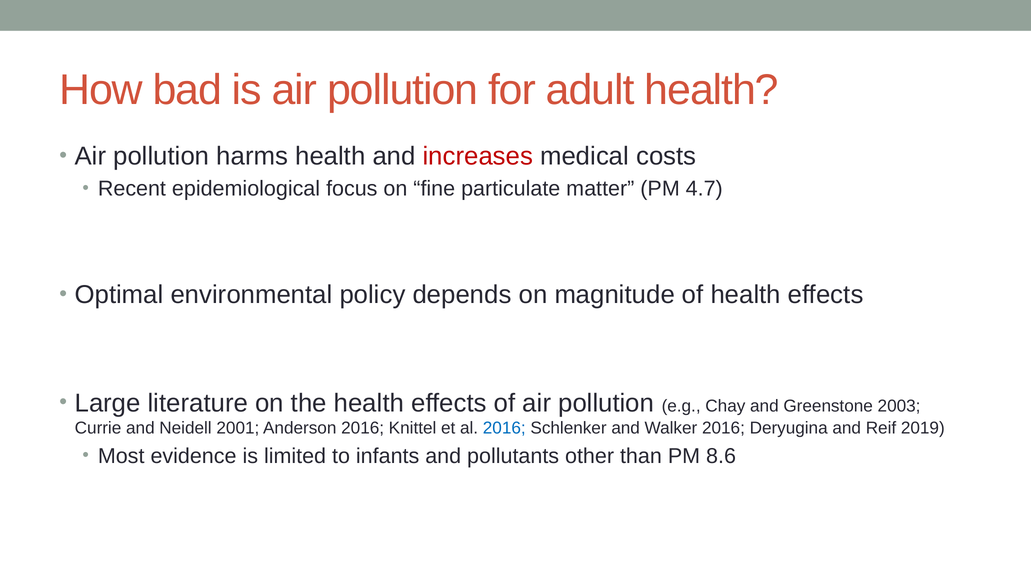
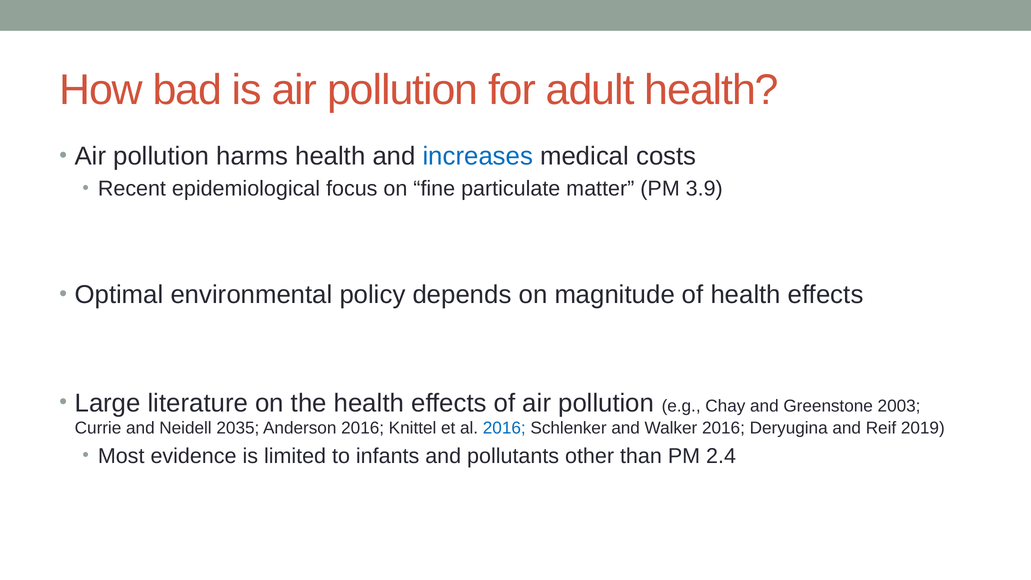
increases colour: red -> blue (478, 156)
4.7: 4.7 -> 3.9 (704, 189)
2001: 2001 -> 2035 (238, 428)
8.6: 8.6 -> 2.4 (721, 456)
